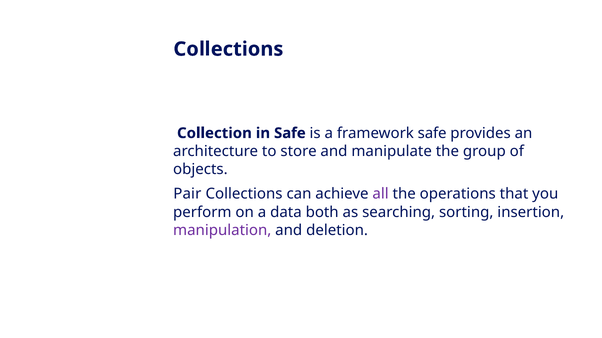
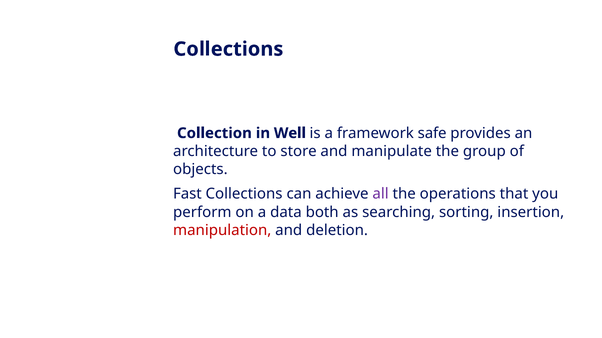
in Safe: Safe -> Well (290, 133)
Pair: Pair -> Fast (187, 194)
manipulation colour: purple -> red (222, 231)
